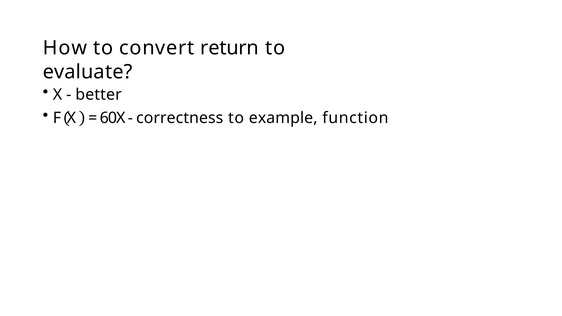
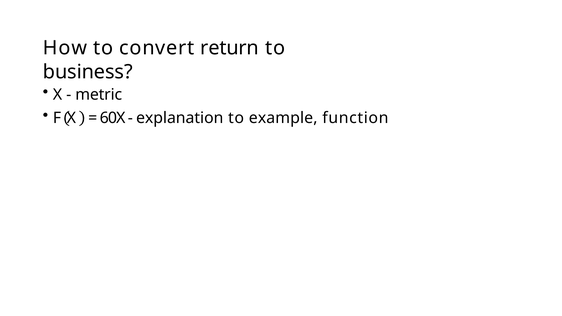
evaluate: evaluate -> business (88, 72)
better: better -> metric (99, 95)
correctness: correctness -> explanation (180, 118)
